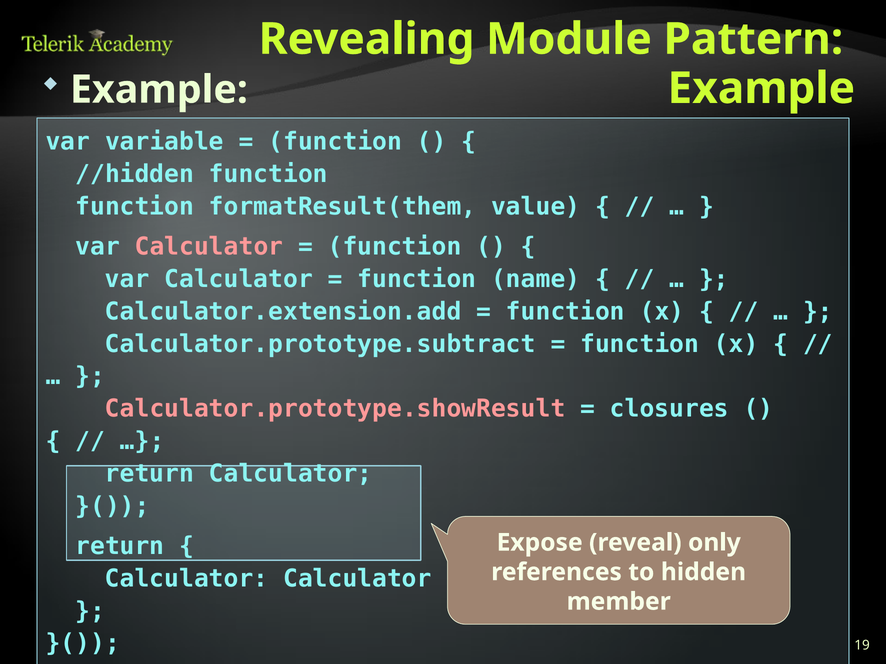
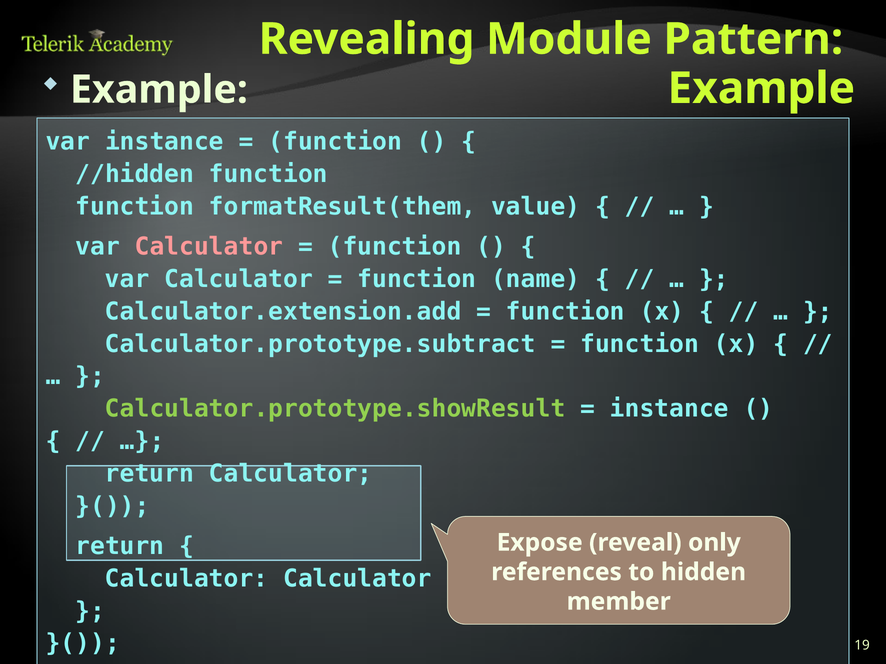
var variable: variable -> instance (164, 142)
Calculator.prototype.showResult colour: pink -> light green (335, 409)
closures: closures -> instance (669, 409)
